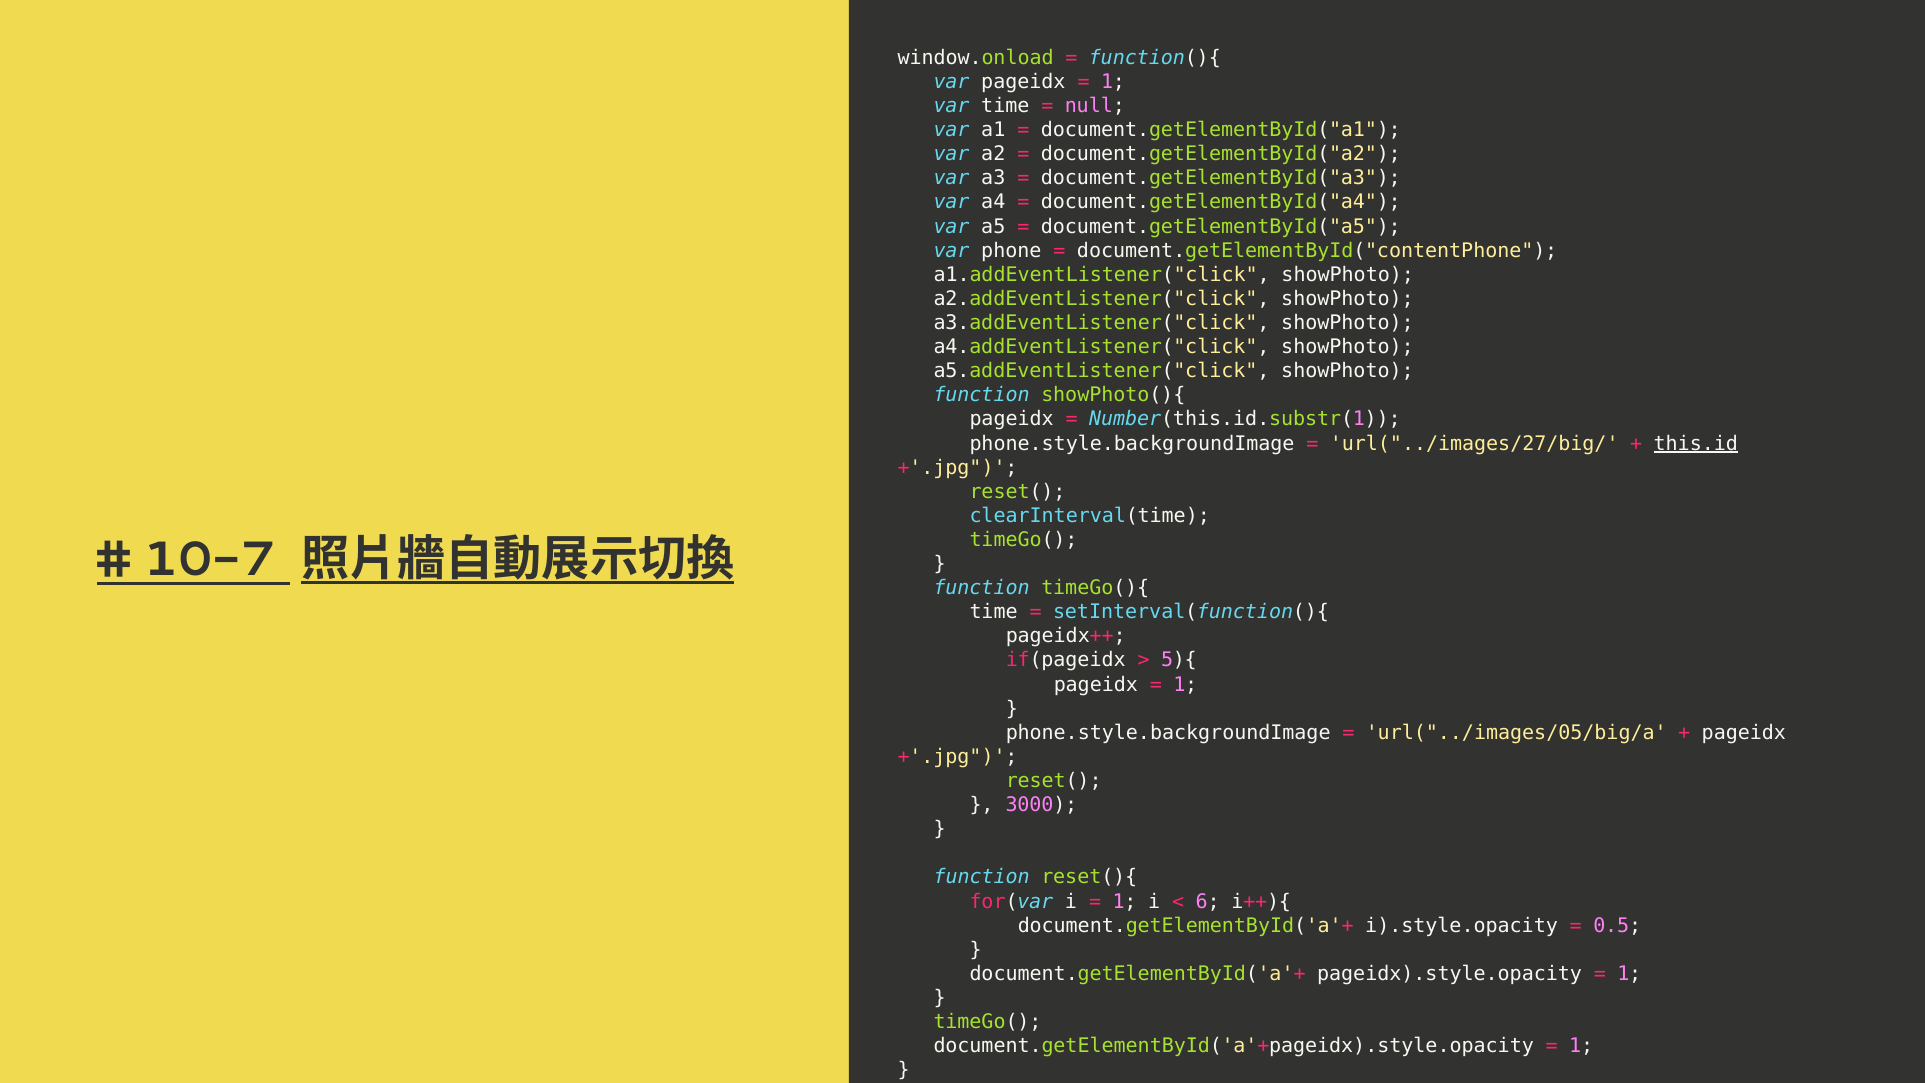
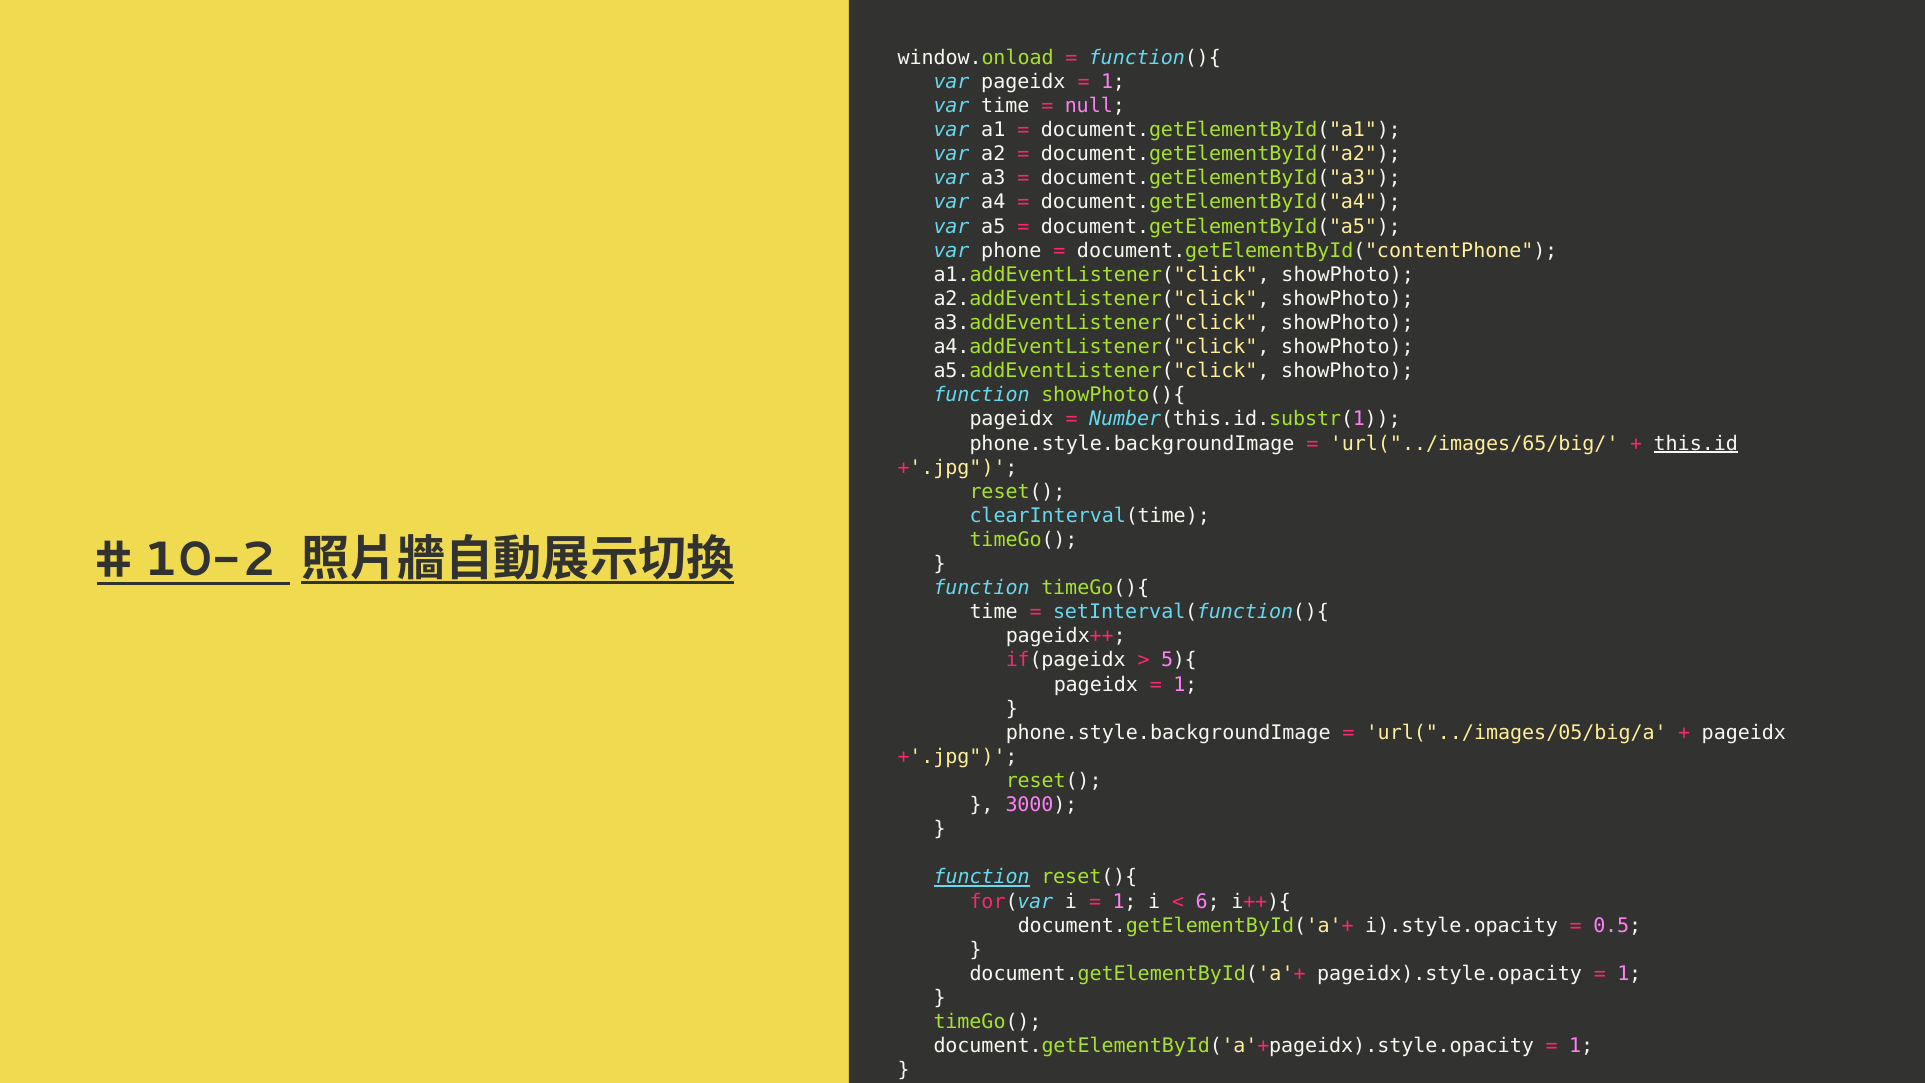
url("../images/27/big/: url("../images/27/big/ -> url("../images/65/big/ (1474, 443)
10-7: 10-7 -> 10-2 (210, 559)
function underline: none -> present (982, 877)
